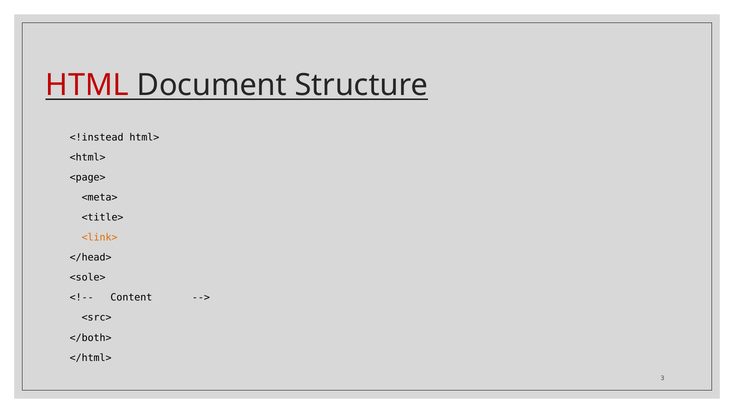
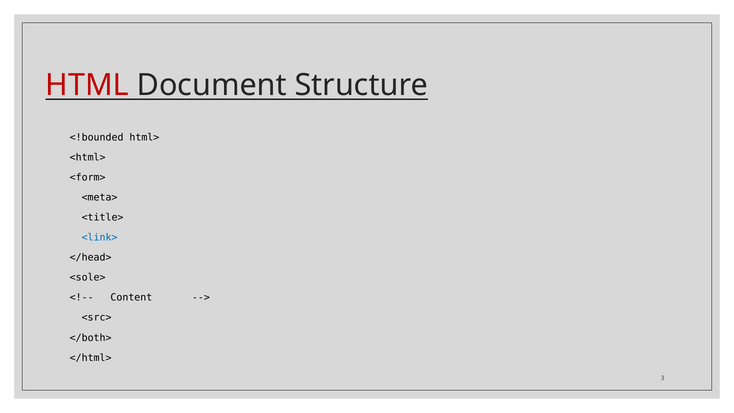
<!instead: <!instead -> <!bounded (97, 137)
<page>: <page> -> <form> (88, 177)
<link> colour: orange -> blue (100, 237)
